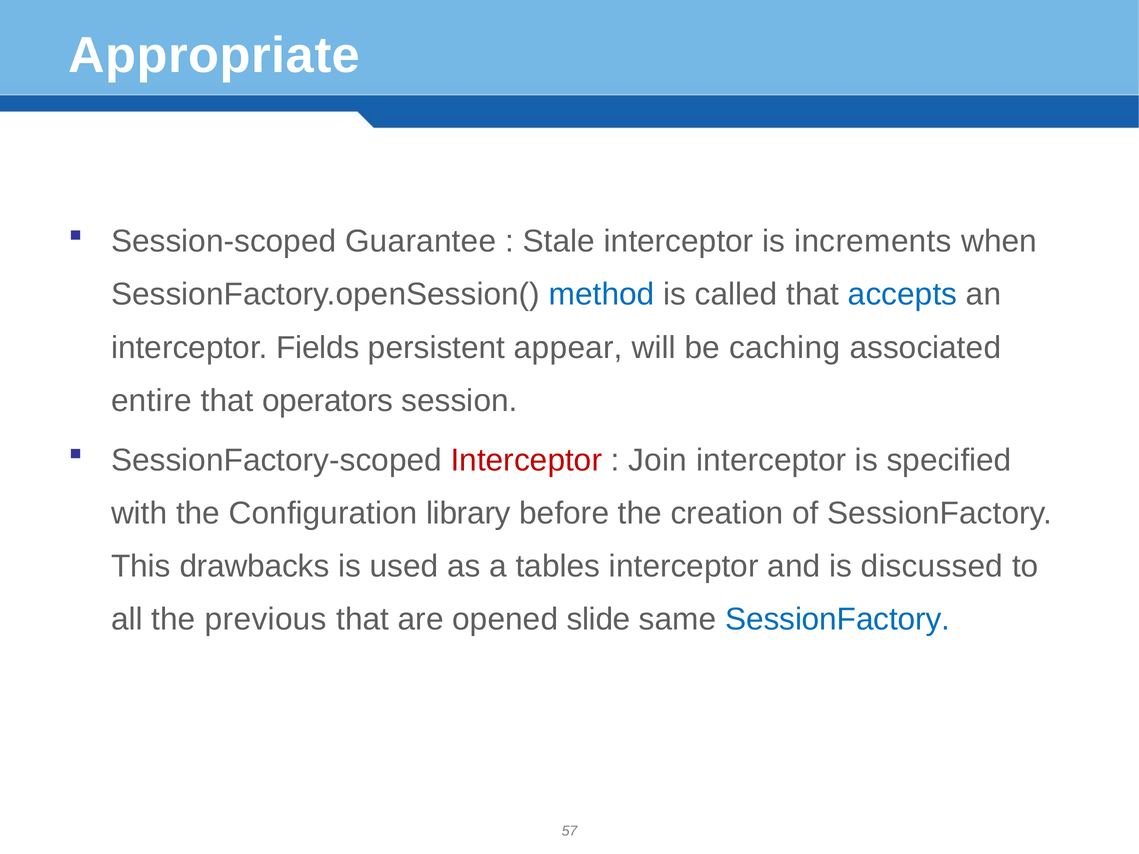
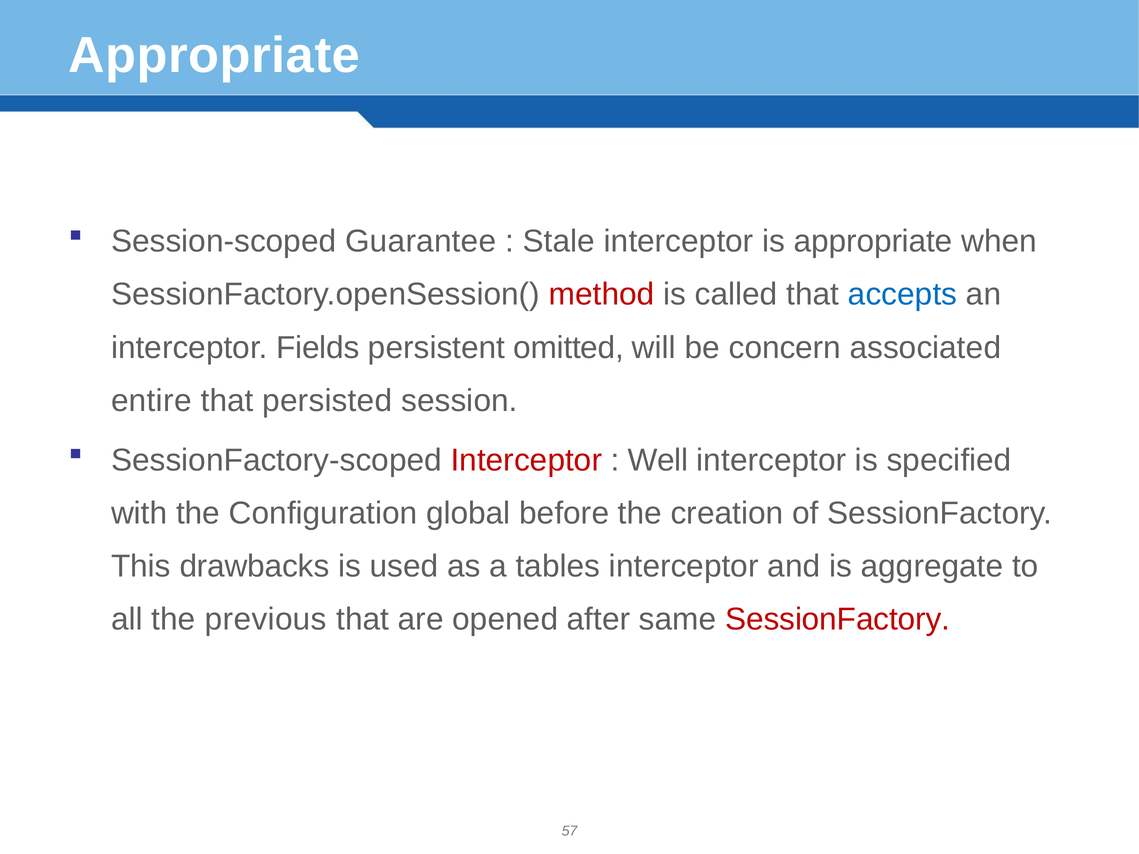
is increments: increments -> appropriate (873, 241)
method colour: blue -> red (602, 295)
appear: appear -> omitted (569, 348)
caching: caching -> concern (785, 348)
operators: operators -> persisted (327, 401)
Join: Join -> Well (658, 460)
library: library -> global (468, 513)
discussed: discussed -> aggregate (932, 567)
slide: slide -> after (599, 620)
SessionFactory colour: blue -> red (838, 620)
